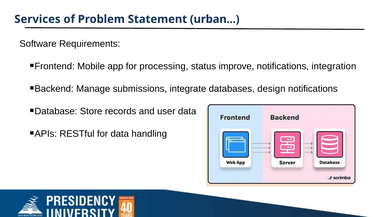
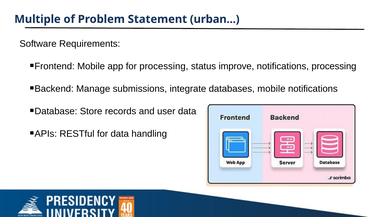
Services: Services -> Multiple (37, 19)
notifications integration: integration -> processing (334, 66)
databases design: design -> mobile (271, 89)
